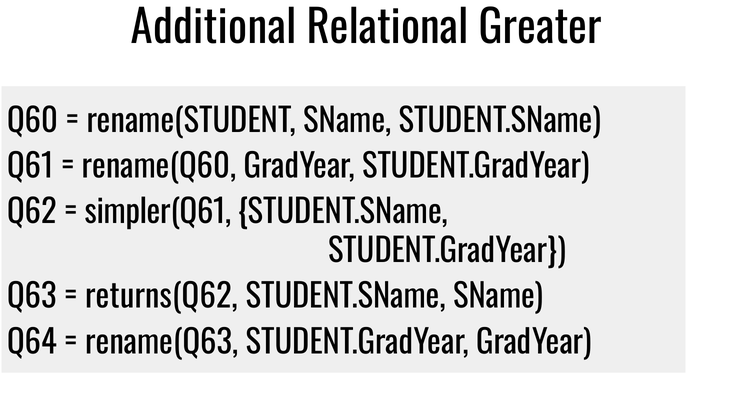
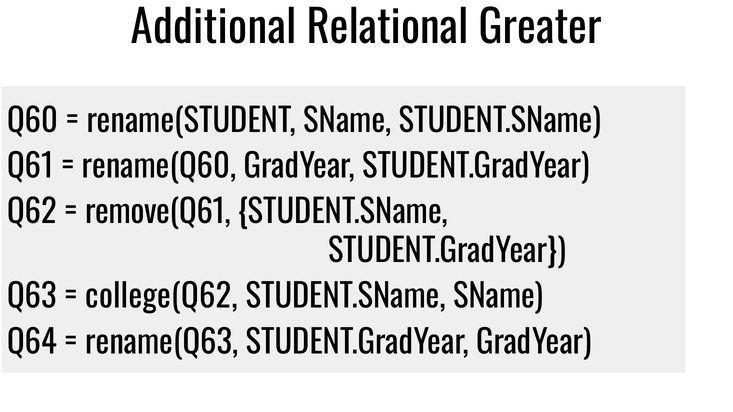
simpler(Q61: simpler(Q61 -> remove(Q61 (158, 213)
returns(Q62: returns(Q62 -> college(Q62 (162, 297)
